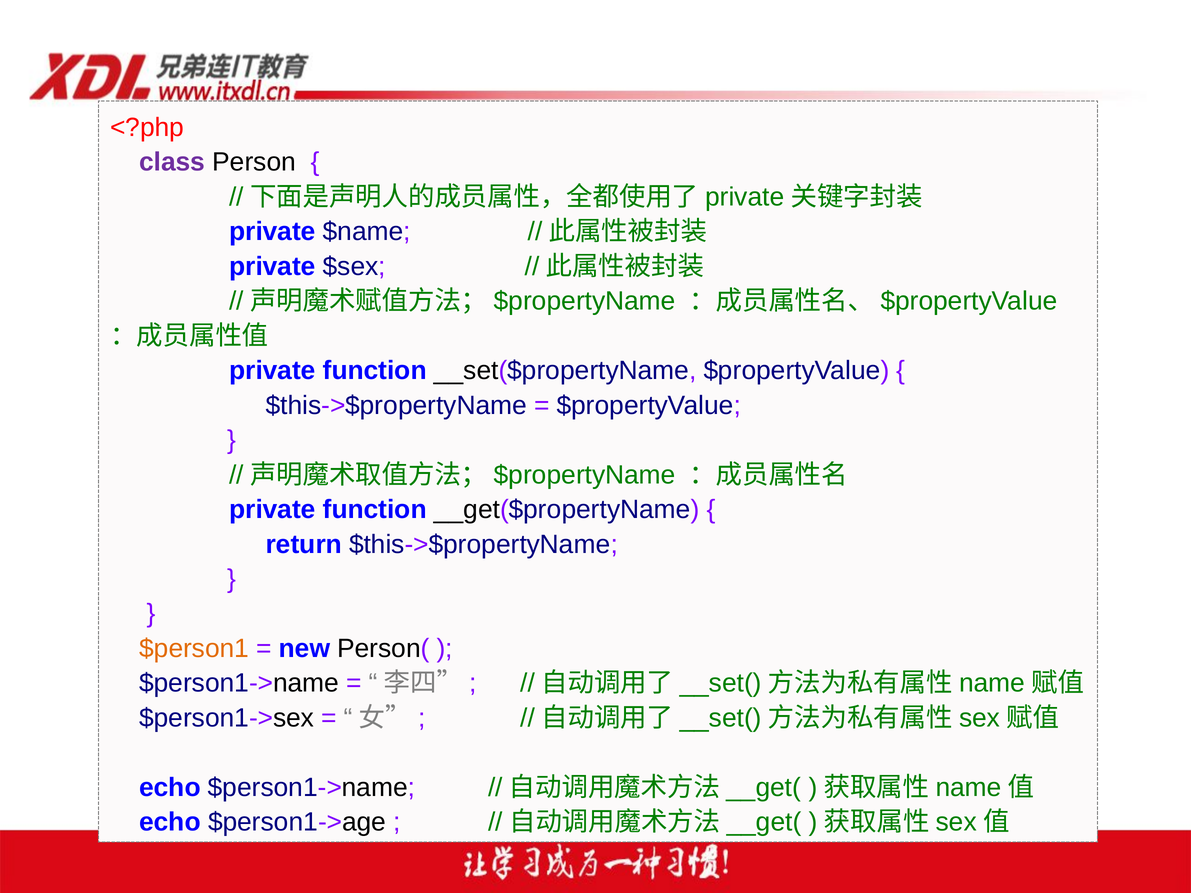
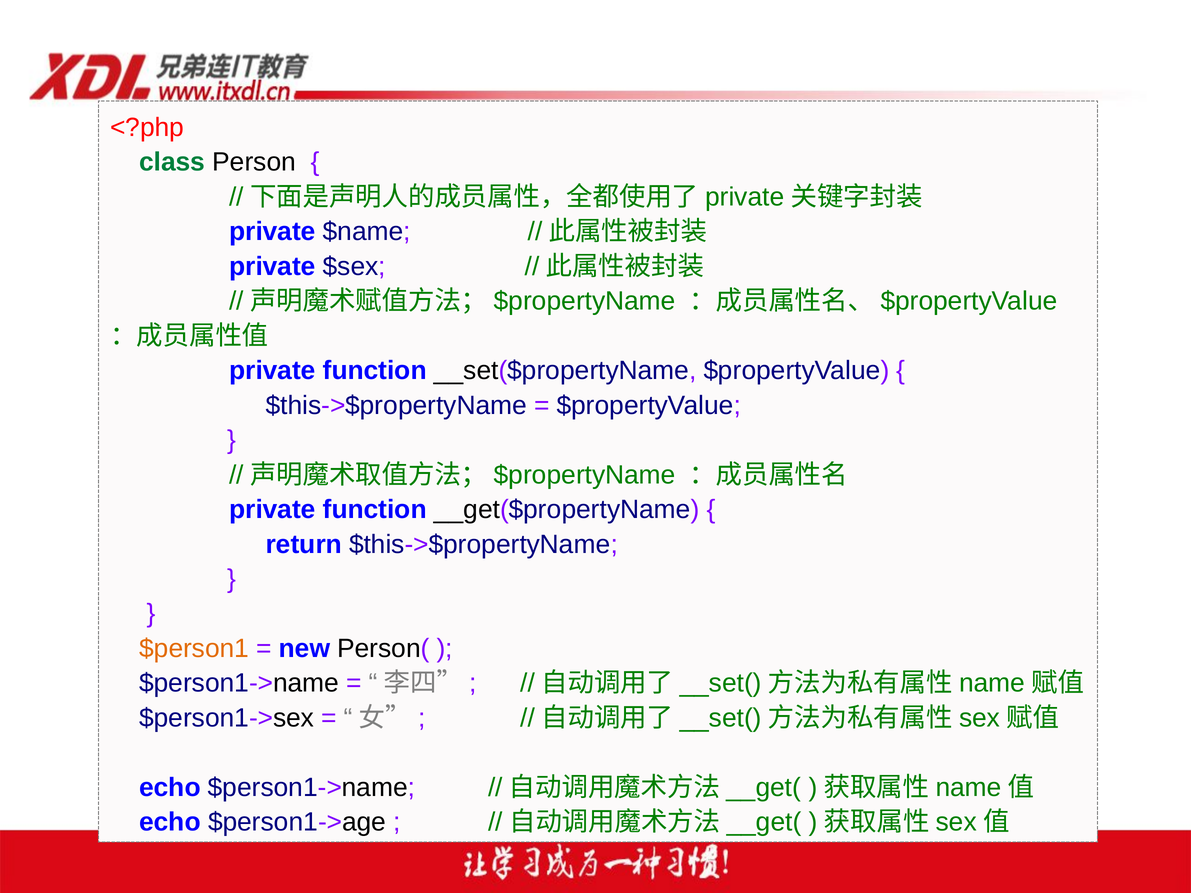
class colour: purple -> green (172, 162)
